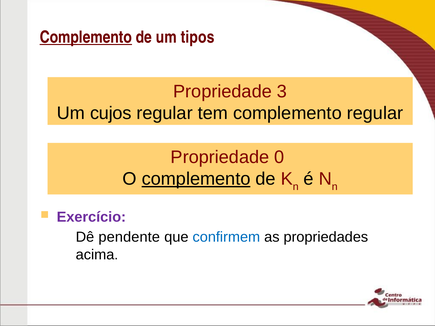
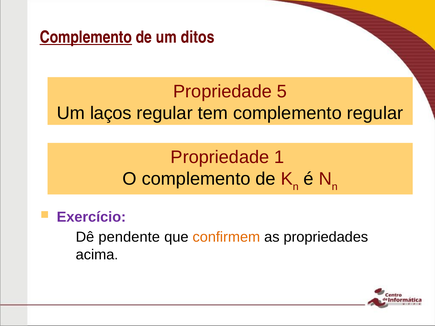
tipos: tipos -> ditos (198, 37)
3: 3 -> 5 (282, 91)
cujos: cujos -> laços (111, 113)
0: 0 -> 1 (279, 157)
complemento underline: present -> none (196, 179)
confirmem colour: blue -> orange (226, 237)
